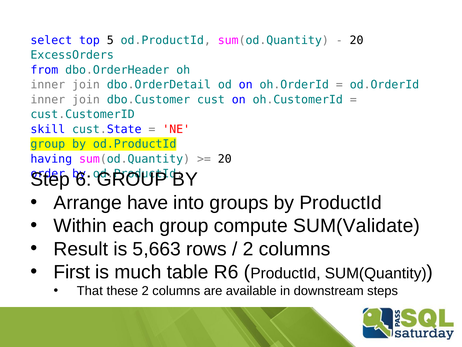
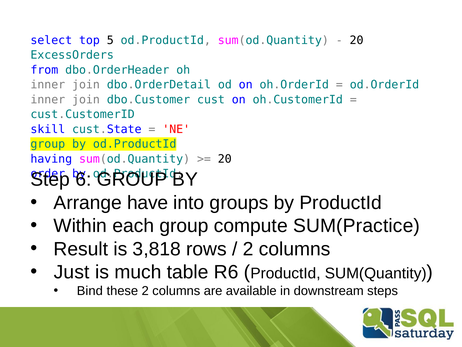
SUM(Validate: SUM(Validate -> SUM(Practice (357, 226)
5,663: 5,663 -> 3,818 (157, 249)
First: First -> Just (72, 272)
That: That -> Bind (90, 291)
